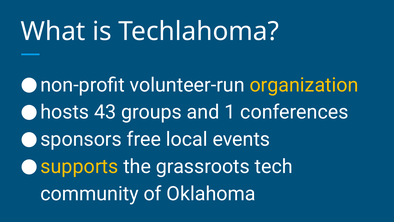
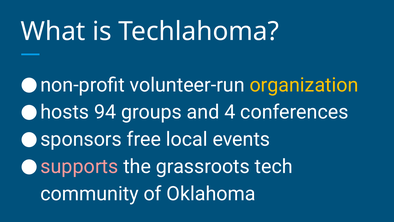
43: 43 -> 94 (105, 112)
1: 1 -> 4 (230, 112)
supports colour: yellow -> pink (79, 166)
